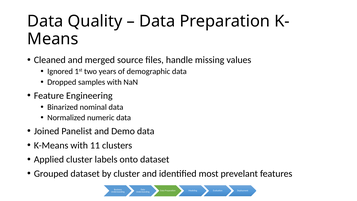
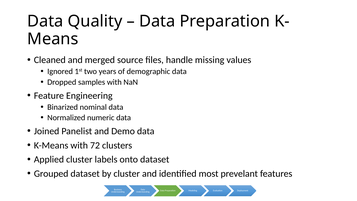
11: 11 -> 72 (95, 145)
